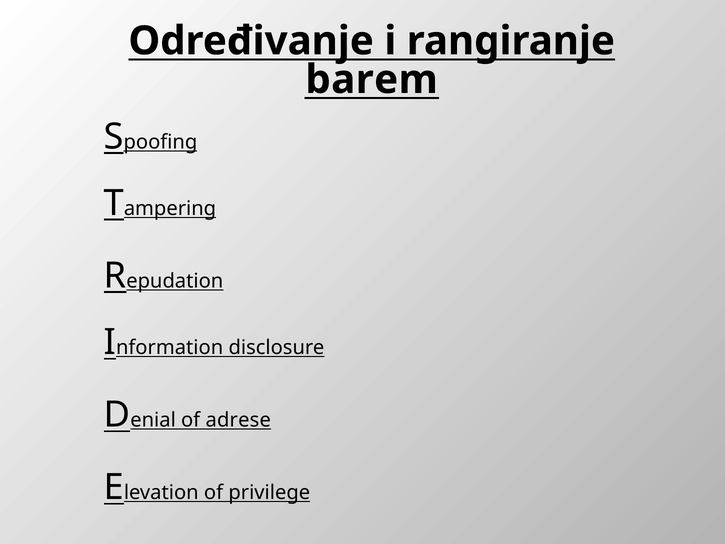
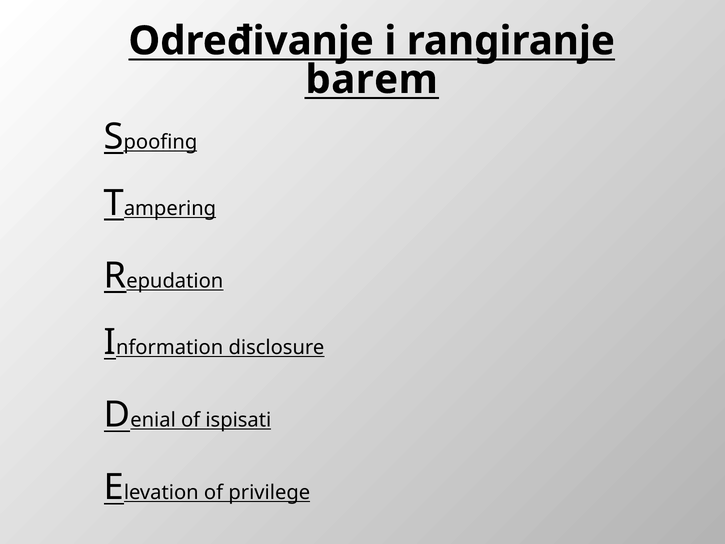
adrese: adrese -> ispisati (238, 420)
